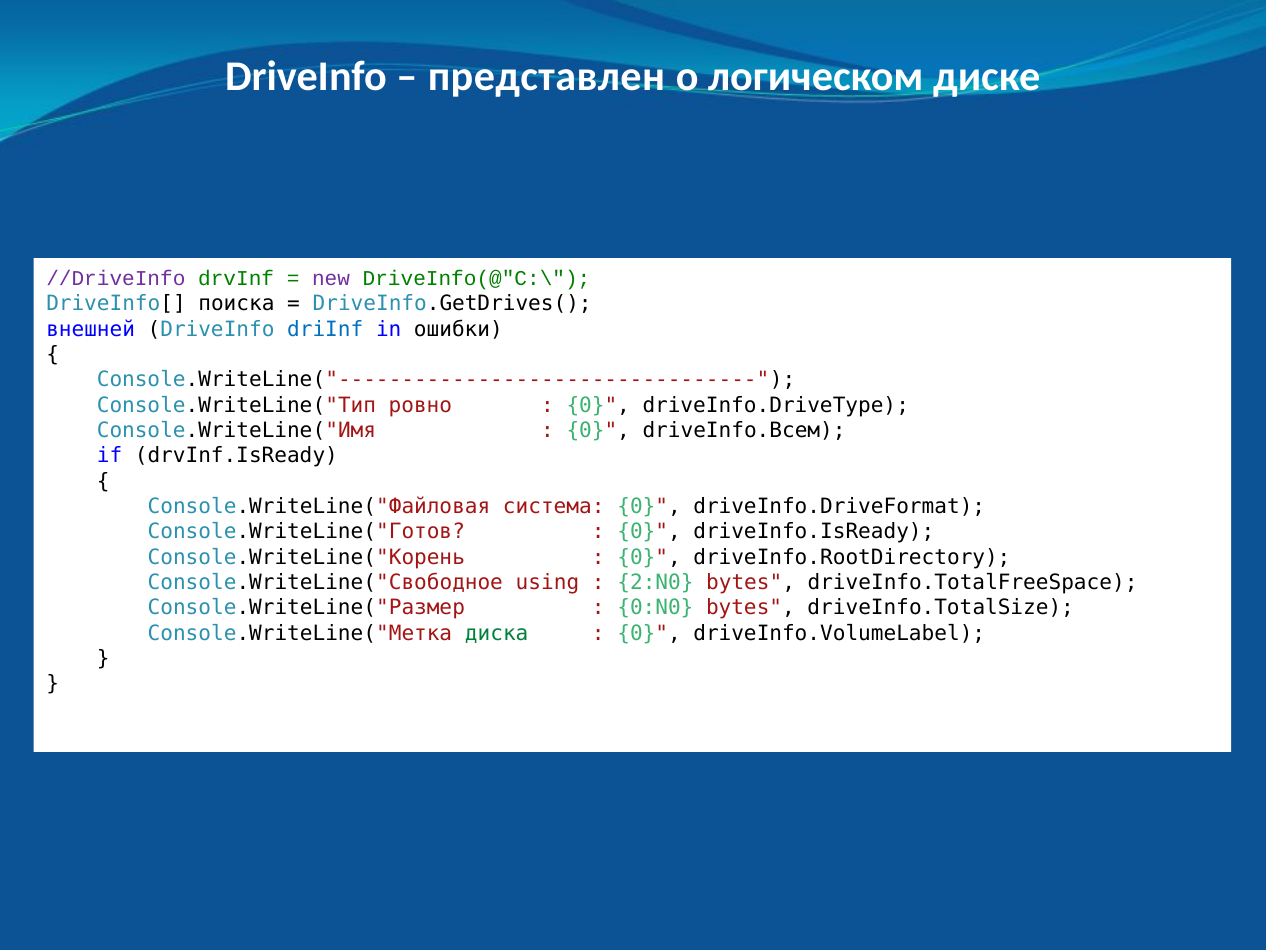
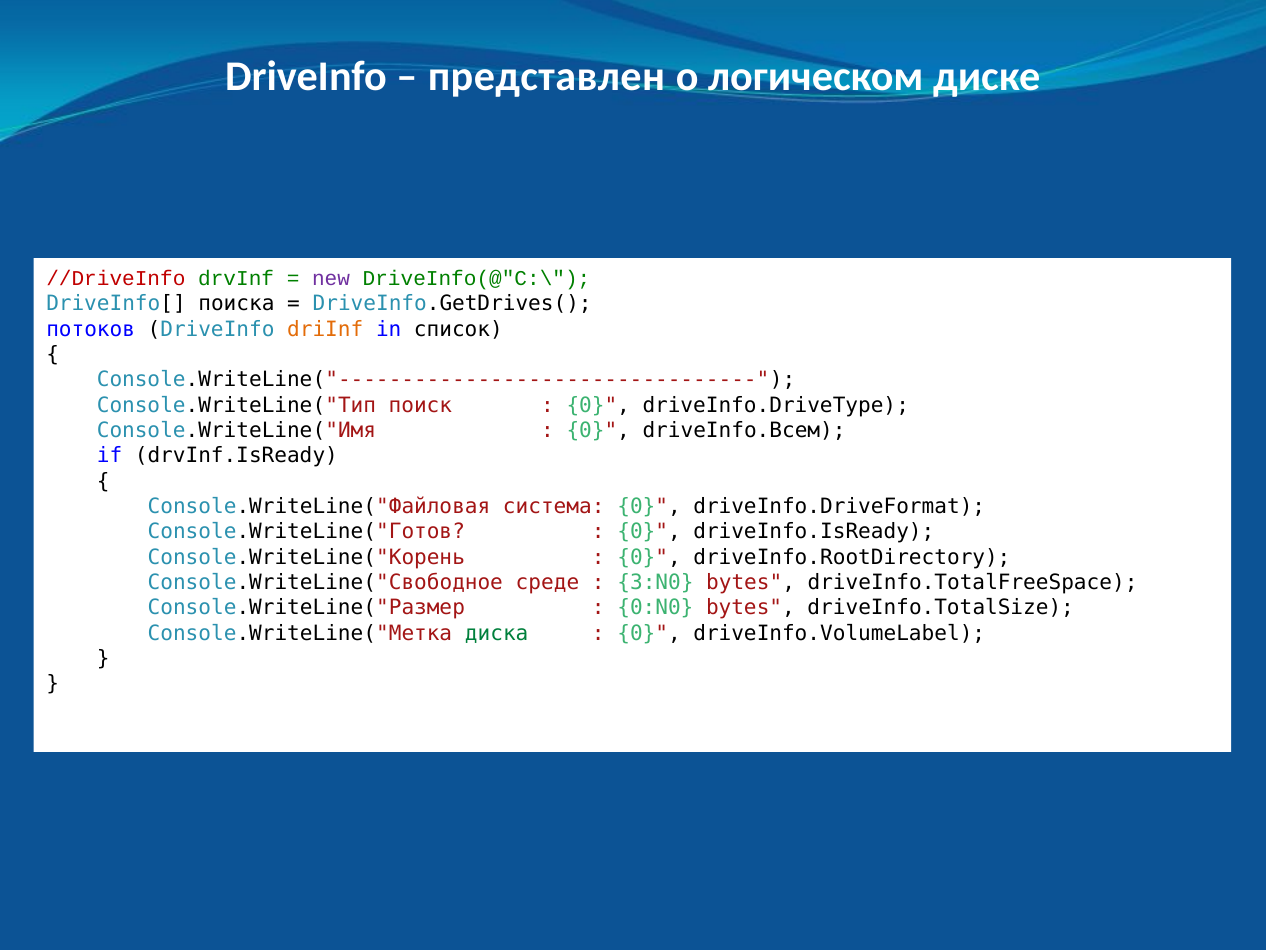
//DriveInfo colour: purple -> red (116, 278)
внешней: внешней -> потоков (91, 329)
driInf colour: blue -> orange (325, 329)
ошибки: ошибки -> список (458, 329)
ровно: ровно -> поиск (420, 405)
using: using -> среде (547, 582)
2:N0: 2:N0 -> 3:N0 (655, 582)
